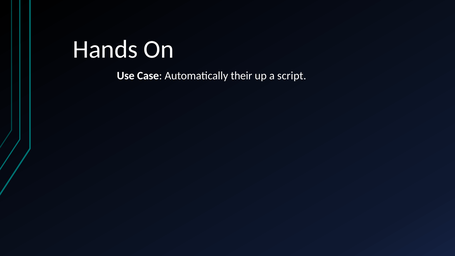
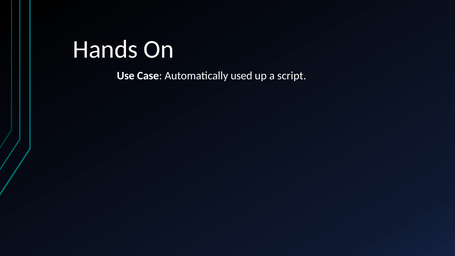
their: their -> used (241, 76)
